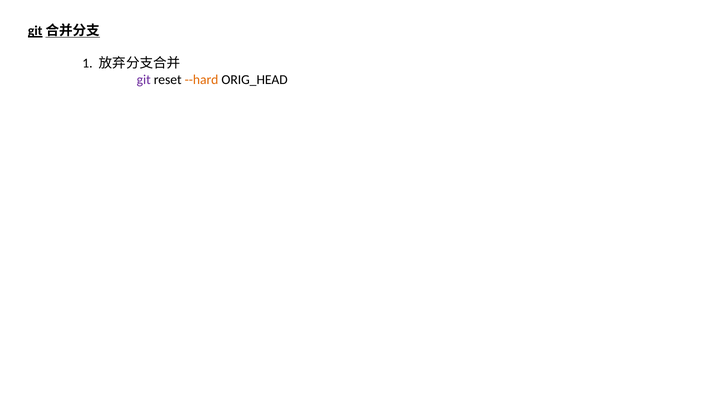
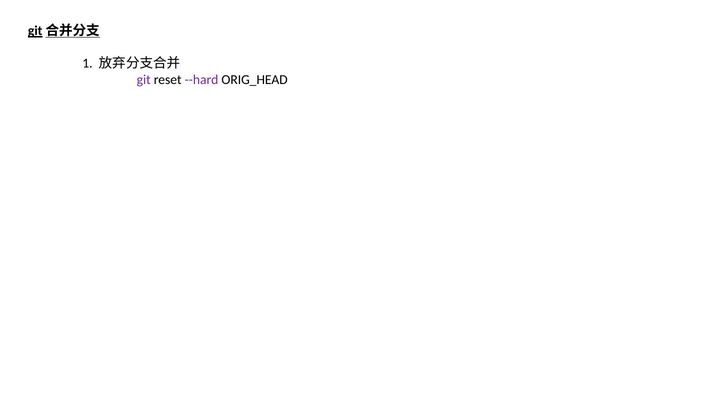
--hard colour: orange -> purple (202, 80)
